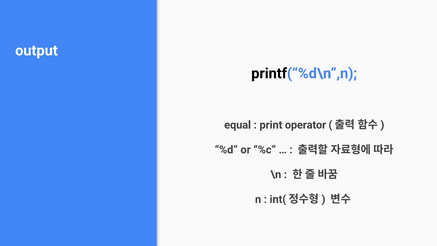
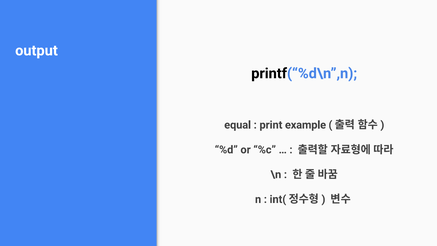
operator: operator -> example (306, 125)
